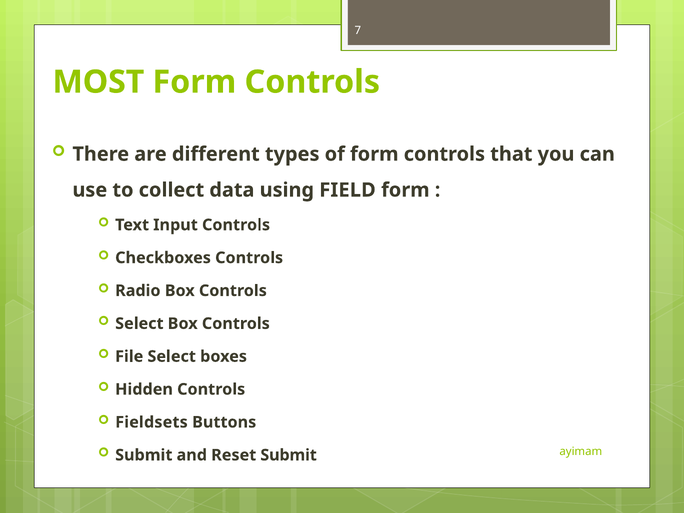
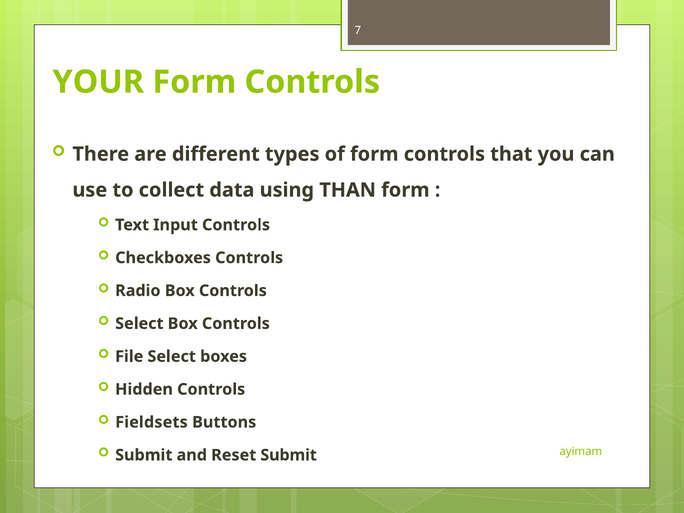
MOST: MOST -> YOUR (98, 82)
FIELD: FIELD -> THAN (348, 190)
